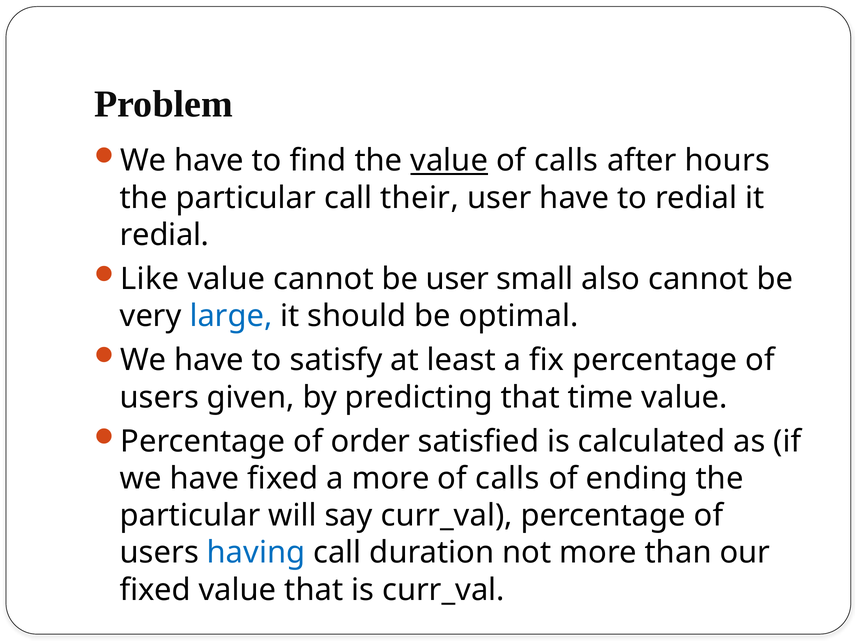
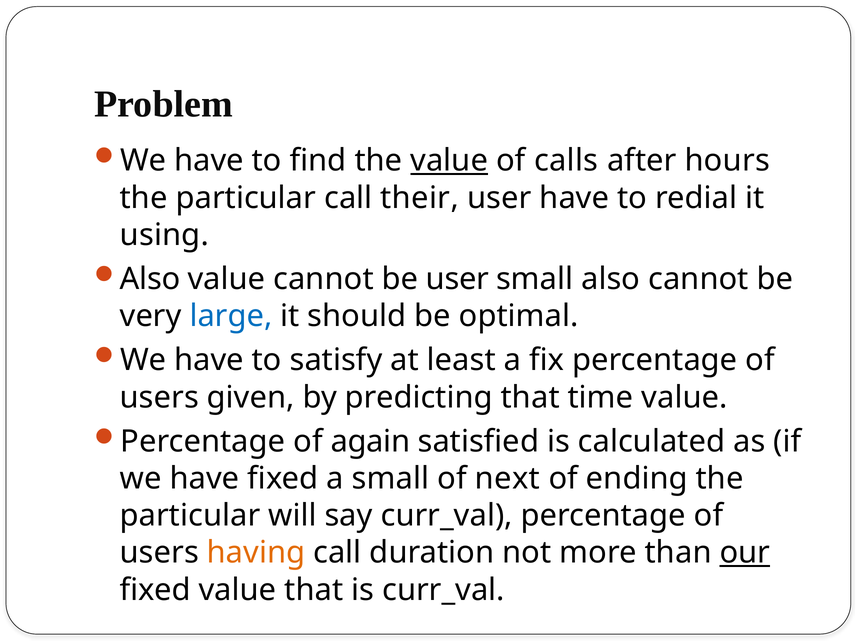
redial: redial -> using (164, 235)
Like: Like -> Also (150, 279)
order: order -> again (370, 441)
a more: more -> small (391, 478)
calls: calls -> next (507, 478)
having colour: blue -> orange (256, 553)
our underline: none -> present (745, 553)
